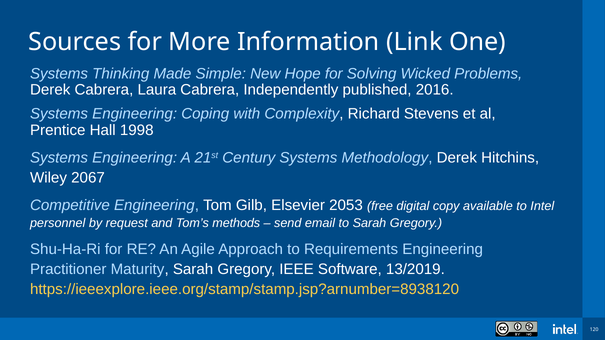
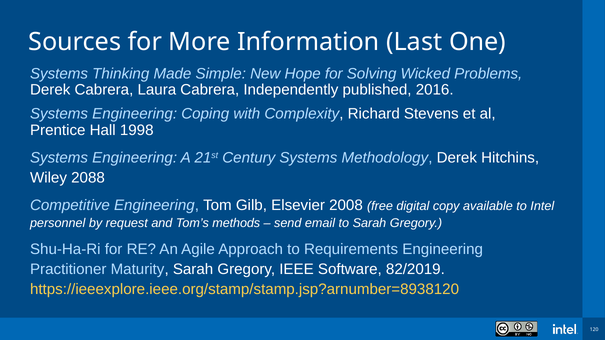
Link: Link -> Last (414, 42)
2067: 2067 -> 2088 (88, 178)
2053: 2053 -> 2008 (346, 205)
13/2019: 13/2019 -> 82/2019 (415, 269)
